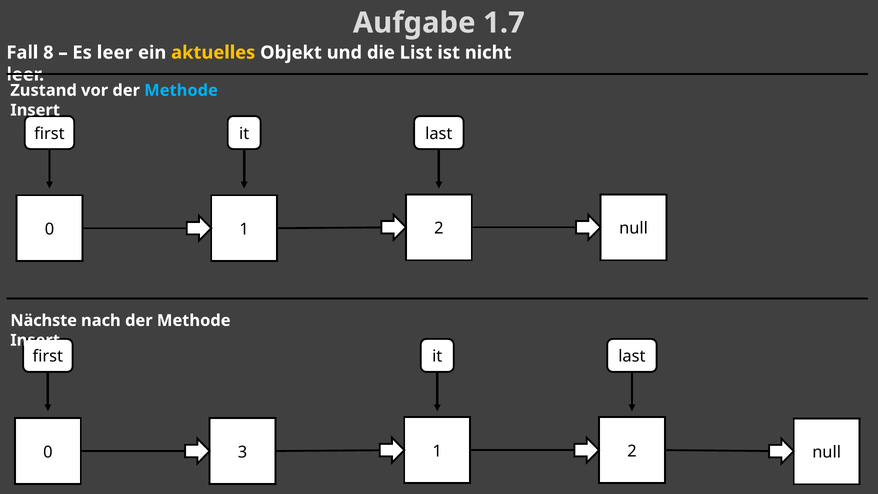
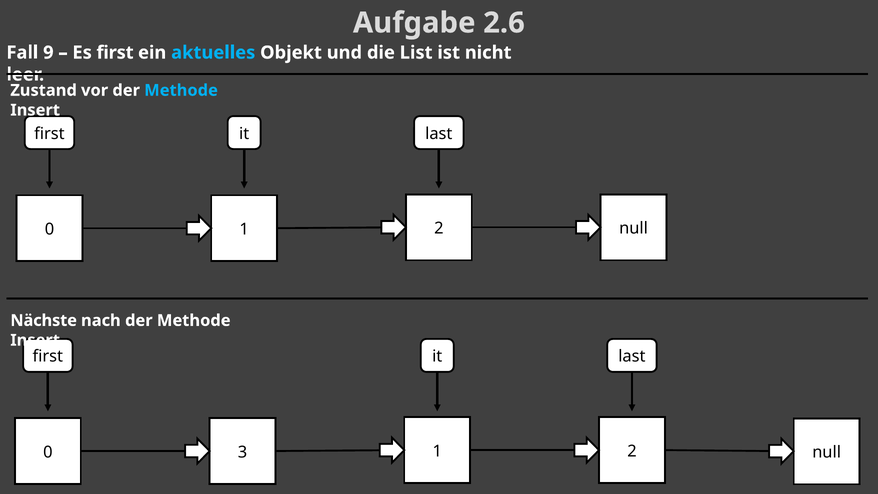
1.7: 1.7 -> 2.6 (504, 23)
8: 8 -> 9 (48, 53)
Es leer: leer -> first (115, 53)
aktuelles colour: yellow -> light blue (213, 53)
